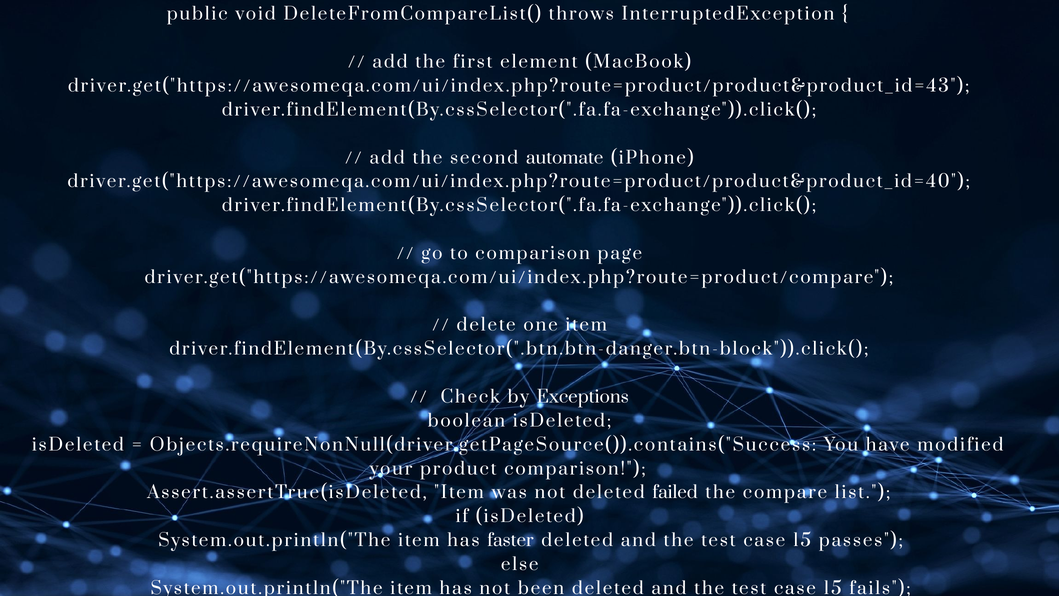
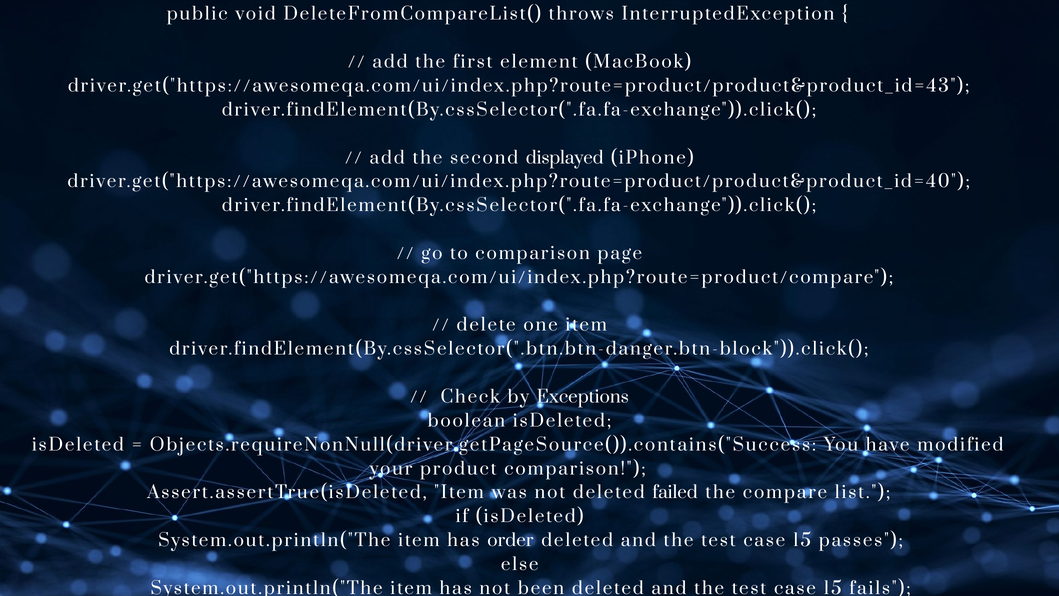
automate: automate -> displayed (565, 158)
faster: faster -> order (510, 540)
